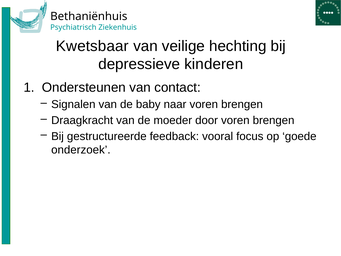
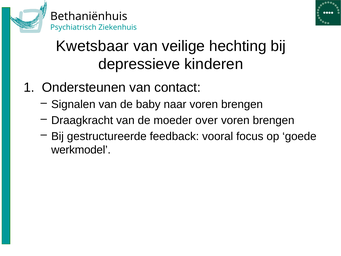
door: door -> over (207, 120)
onderzoek: onderzoek -> werkmodel (81, 150)
